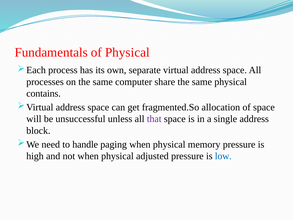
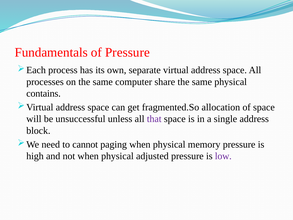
of Physical: Physical -> Pressure (127, 52)
handle: handle -> cannot (85, 144)
low colour: blue -> purple (223, 156)
